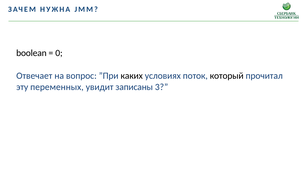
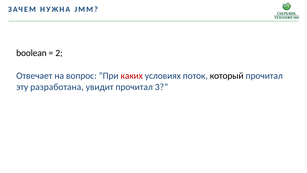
0: 0 -> 2 (59, 53)
каких colour: black -> red (132, 76)
переменных: переменных -> разработана (57, 87)
увидит записаны: записаны -> прочитал (134, 87)
